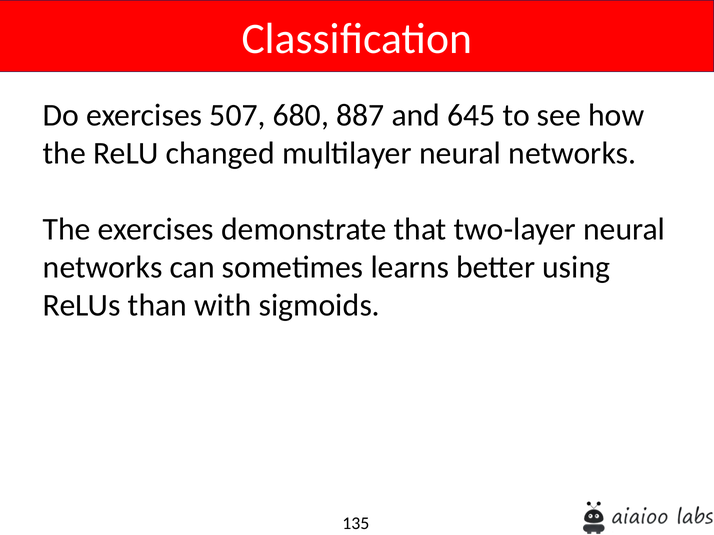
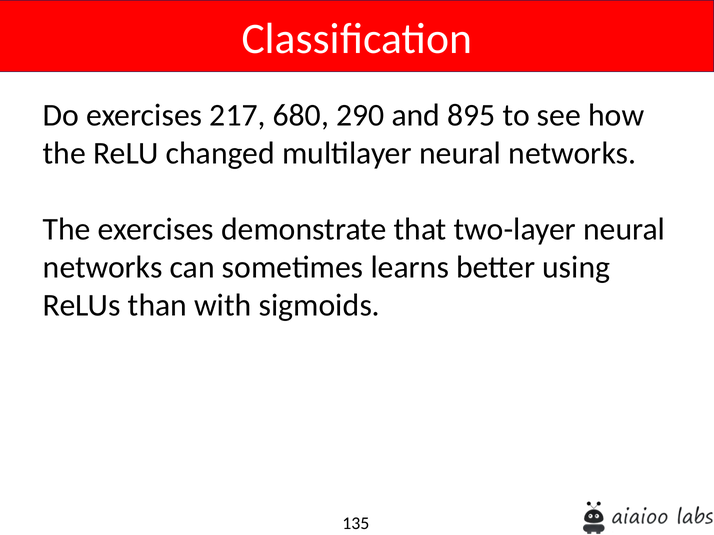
507: 507 -> 217 (238, 115)
887: 887 -> 290 (360, 115)
645: 645 -> 895 (471, 115)
